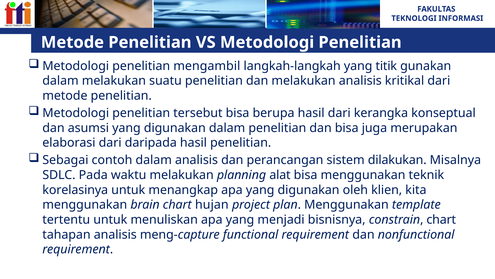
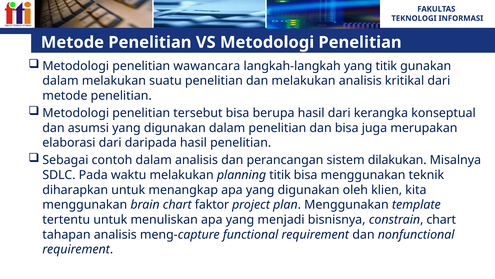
mengambil: mengambil -> wawancara (207, 66)
planning alat: alat -> titik (280, 175)
korelasinya: korelasinya -> diharapkan (75, 190)
hujan: hujan -> faktor (212, 204)
